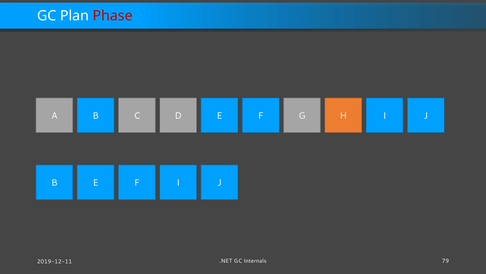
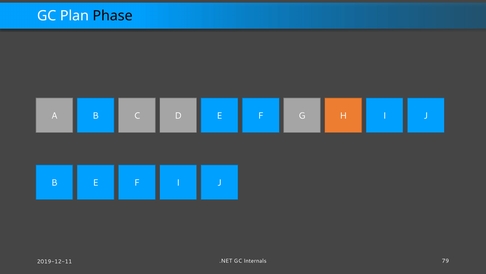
Phase colour: red -> black (113, 16)
